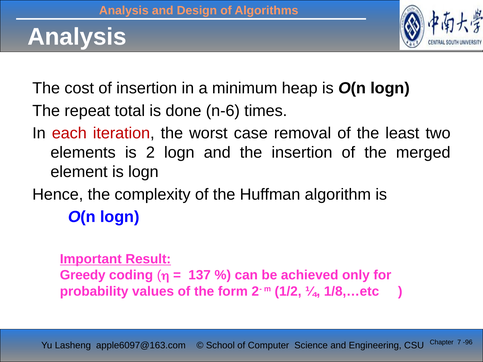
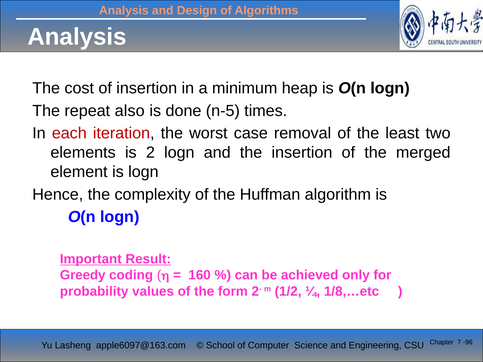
total: total -> also (130, 111)
n-6: n-6 -> n-5 (223, 111)
137: 137 -> 160 (200, 275)
